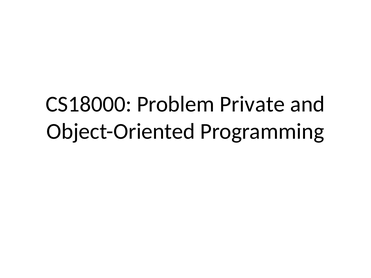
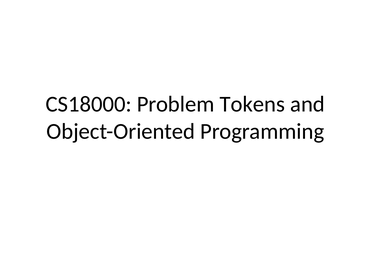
Private: Private -> Tokens (252, 104)
